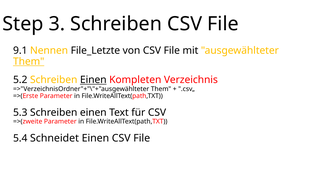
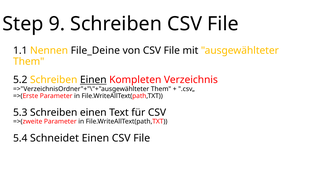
3: 3 -> 9 (57, 24)
9.1: 9.1 -> 1.1 (20, 51)
File_Letzte: File_Letzte -> File_Deine (95, 51)
Them underline: present -> none (29, 61)
